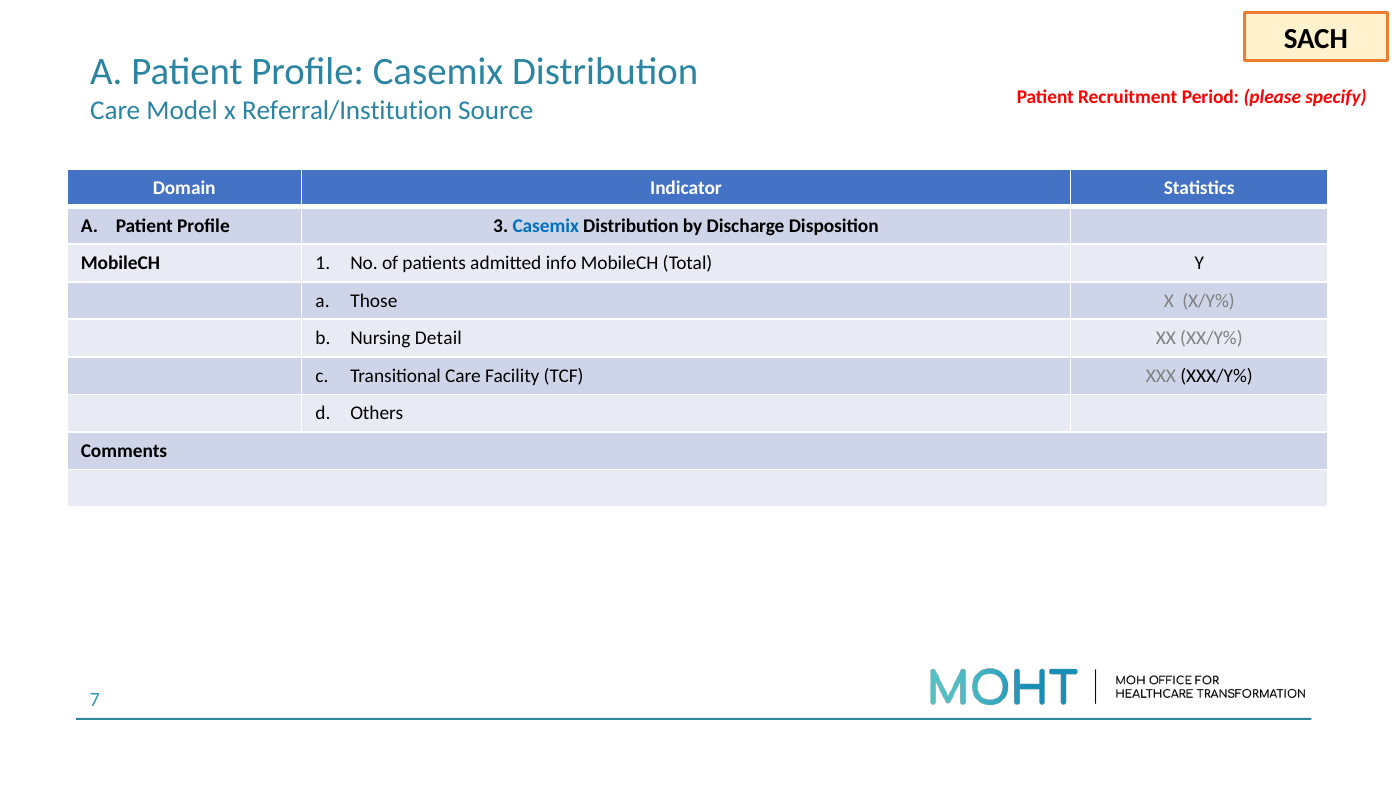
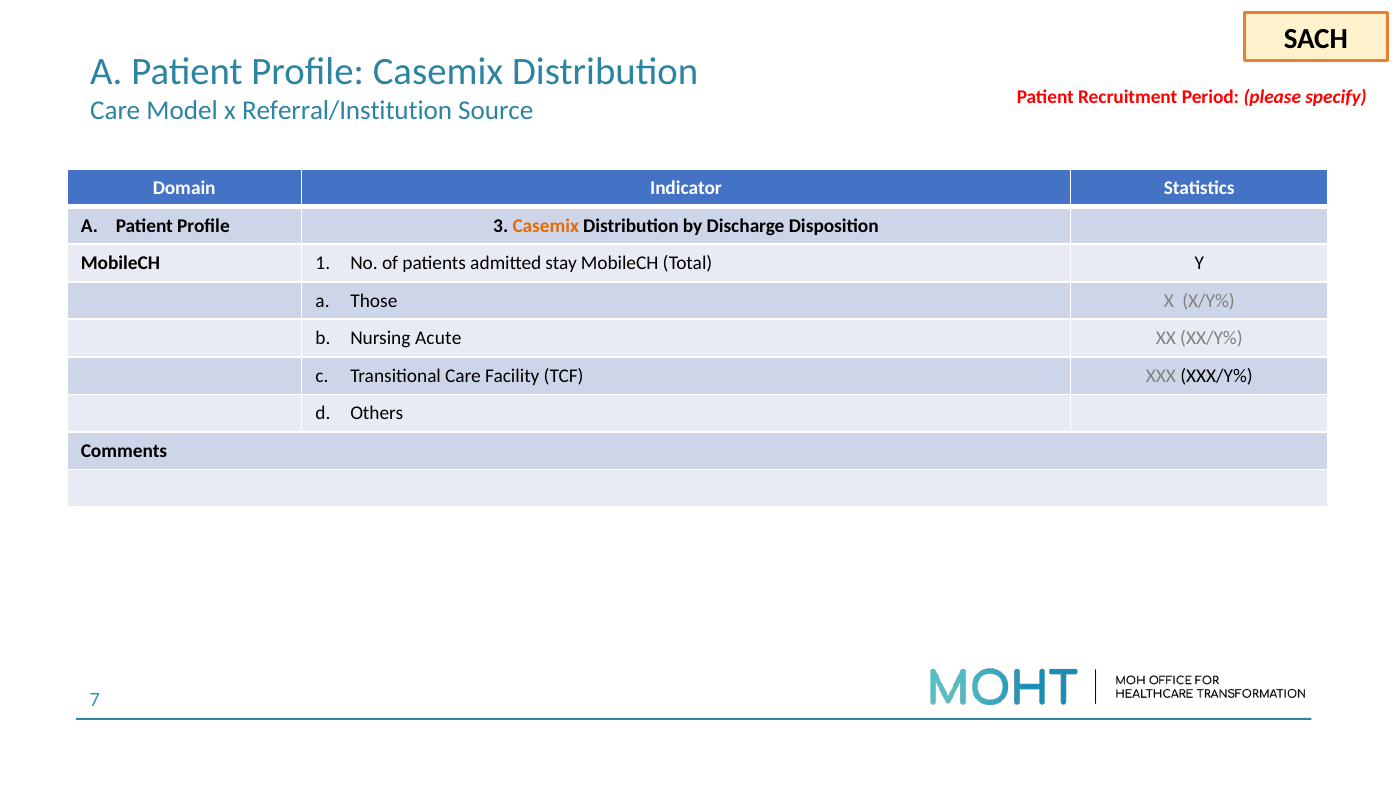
Casemix colour: blue -> orange (546, 226)
info: info -> stay (561, 263)
Detail: Detail -> Acute (438, 338)
